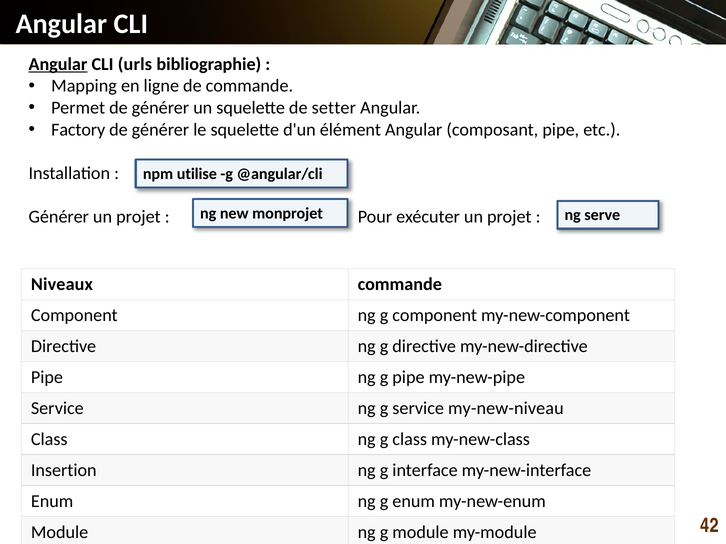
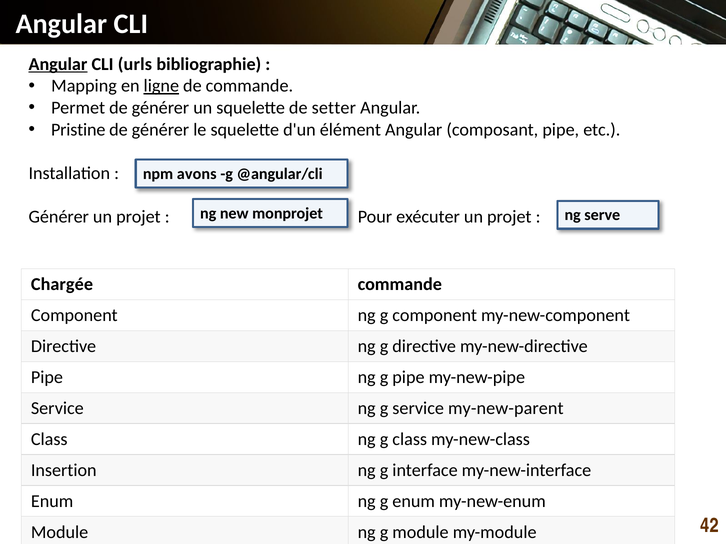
ligne underline: none -> present (161, 86)
Factory: Factory -> Pristine (78, 130)
utilise: utilise -> avons (197, 174)
Niveaux: Niveaux -> Chargée (62, 285)
my-new-niveau: my-new-niveau -> my-new-parent (506, 409)
